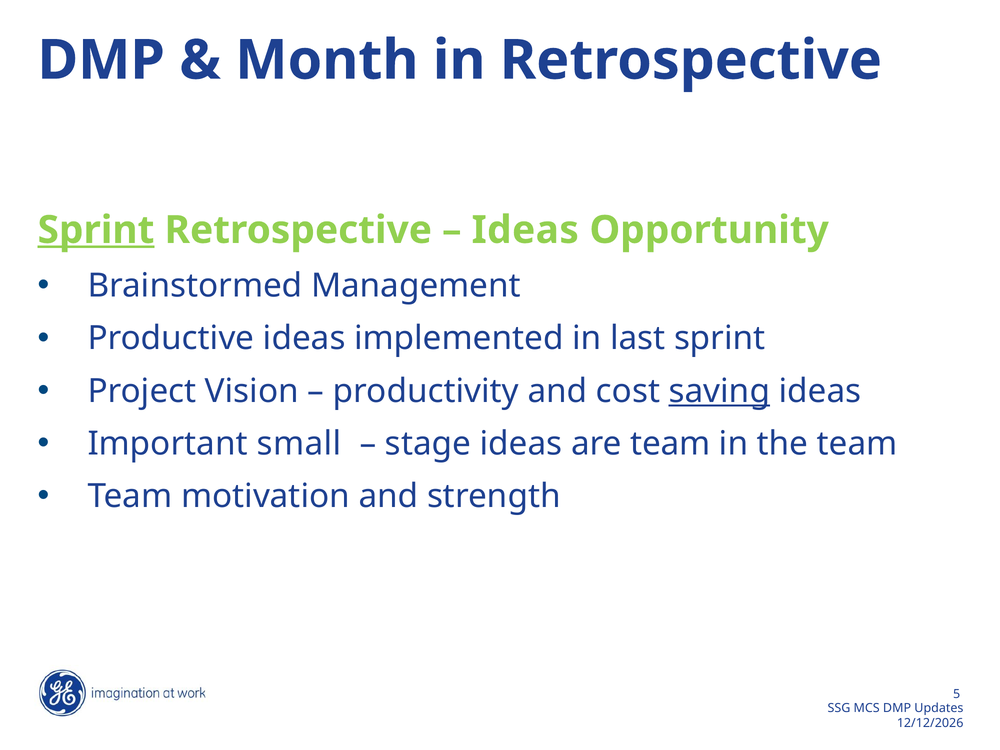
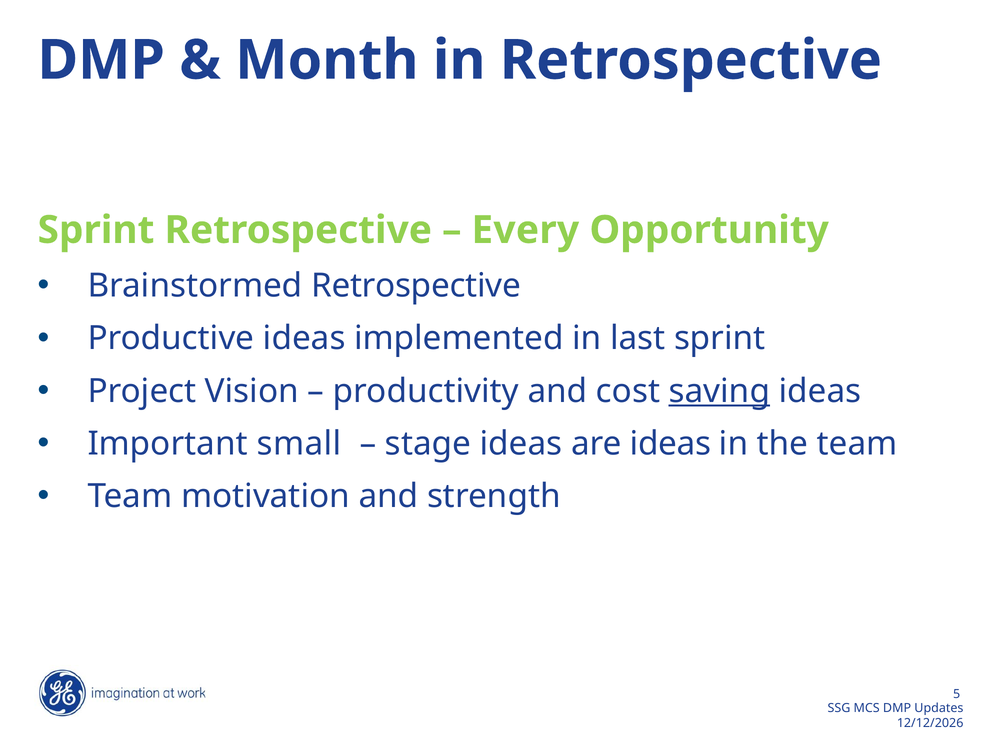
Sprint underline: present -> none (96, 230)
Ideas: Ideas -> Every (525, 230)
Brainstormed Management: Management -> Retrospective (416, 286)
are team: team -> ideas (670, 444)
